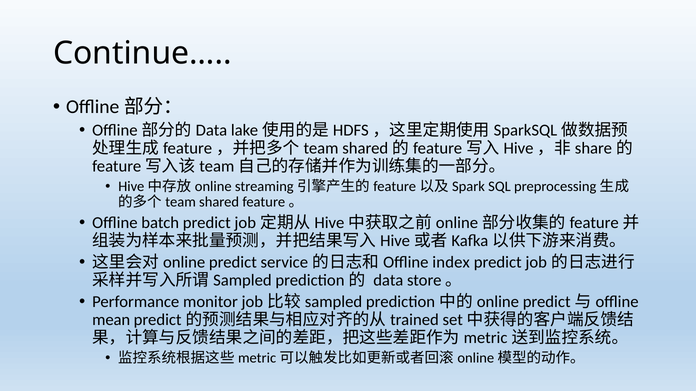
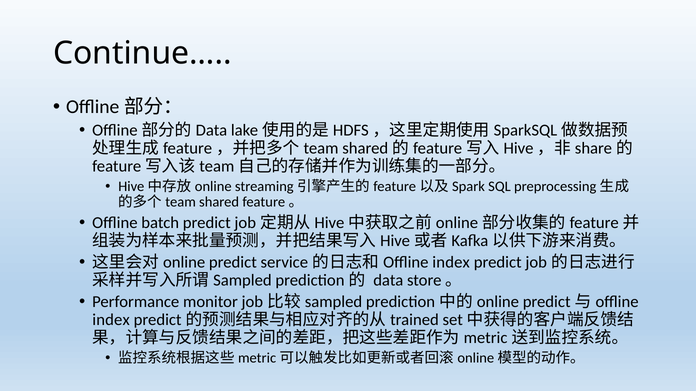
mean: mean -> index (111, 320)
